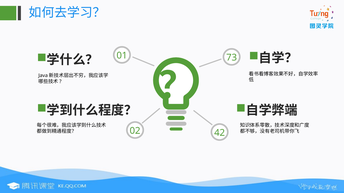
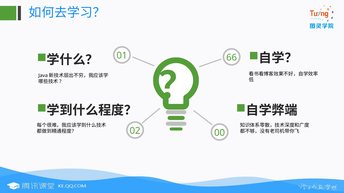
73: 73 -> 66 (232, 58)
42: 42 -> 00 (220, 133)
